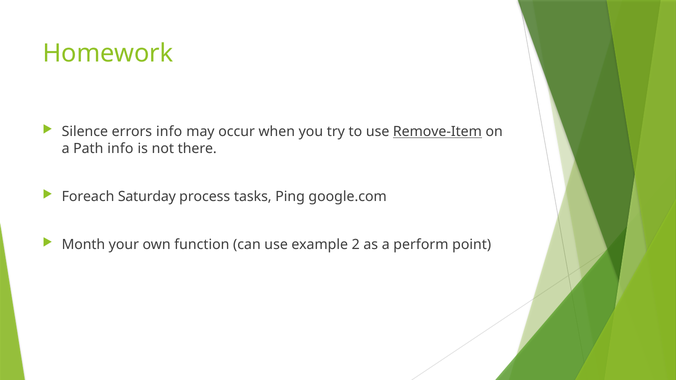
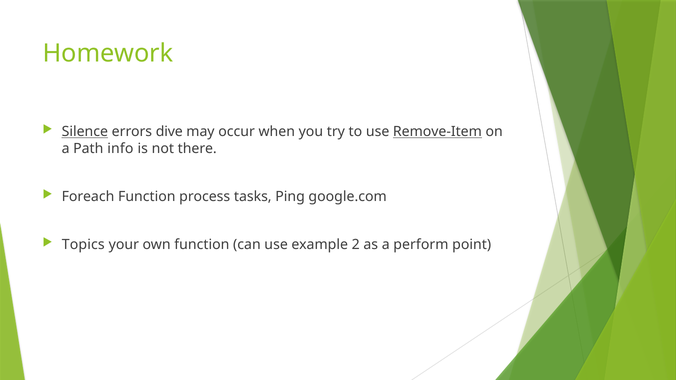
Silence underline: none -> present (85, 132)
errors info: info -> dive (169, 132)
Foreach Saturday: Saturday -> Function (147, 197)
Month: Month -> Topics (83, 245)
